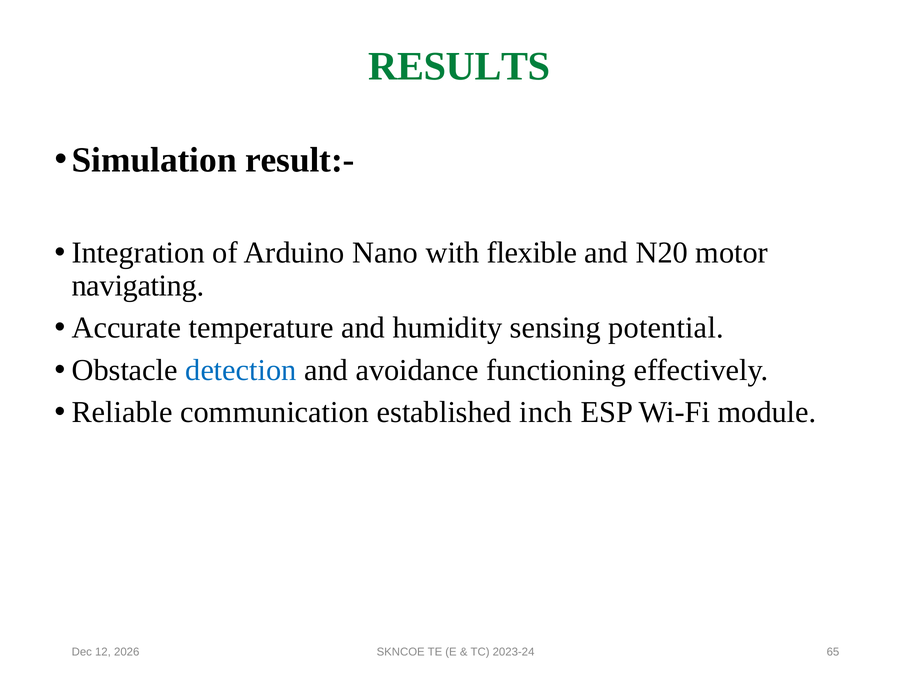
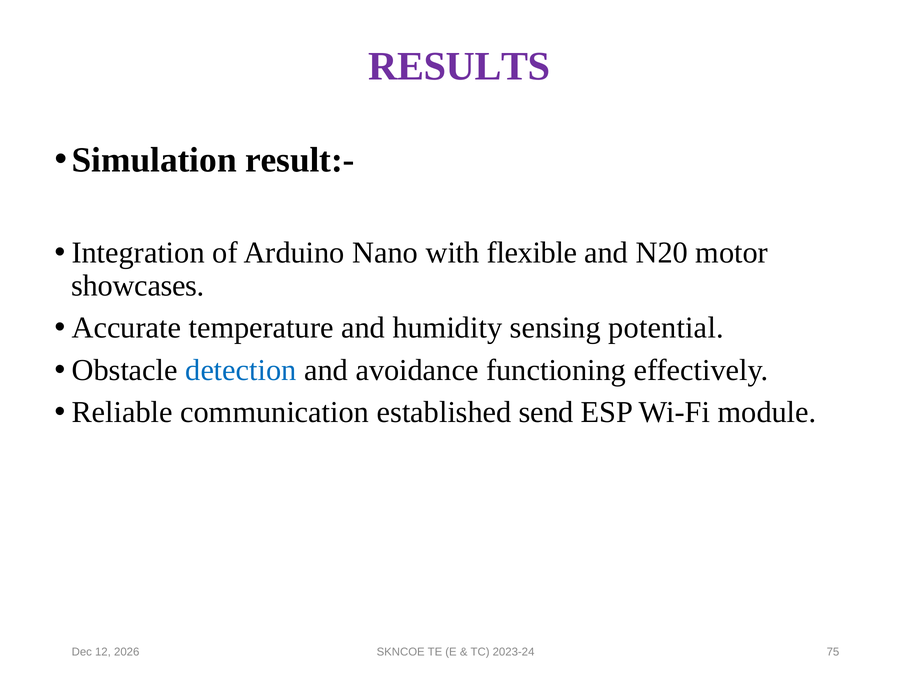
RESULTS colour: green -> purple (459, 67)
navigating: navigating -> showcases (138, 286)
inch: inch -> send (546, 413)
65: 65 -> 75 (833, 652)
